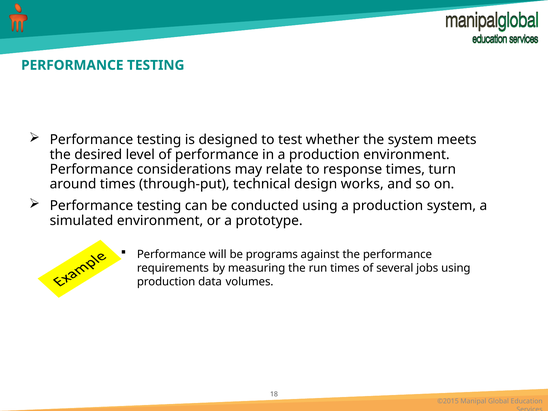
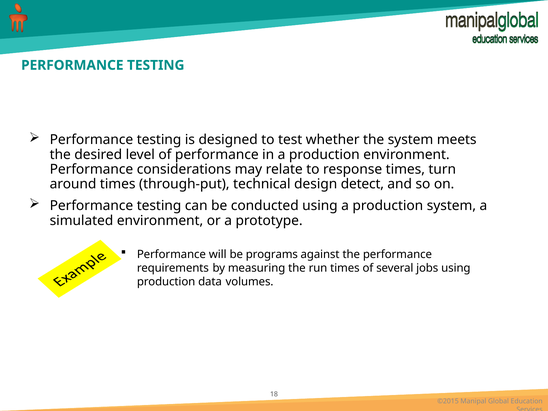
works: works -> detect (362, 184)
